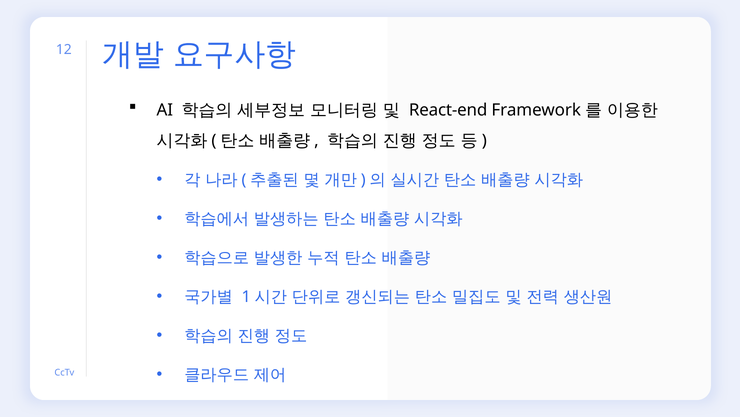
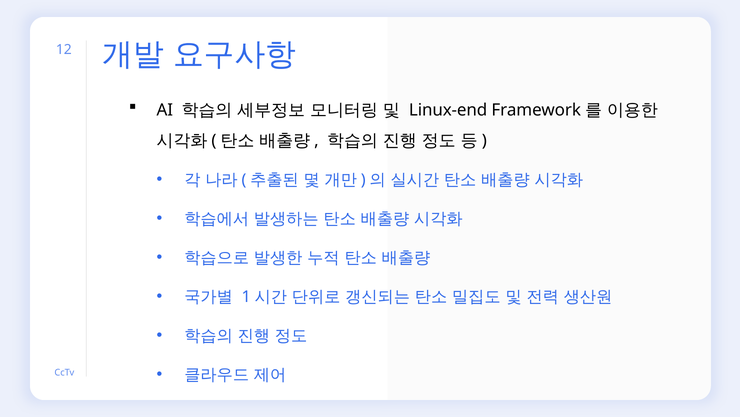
React-end: React-end -> Linux-end (448, 110)
